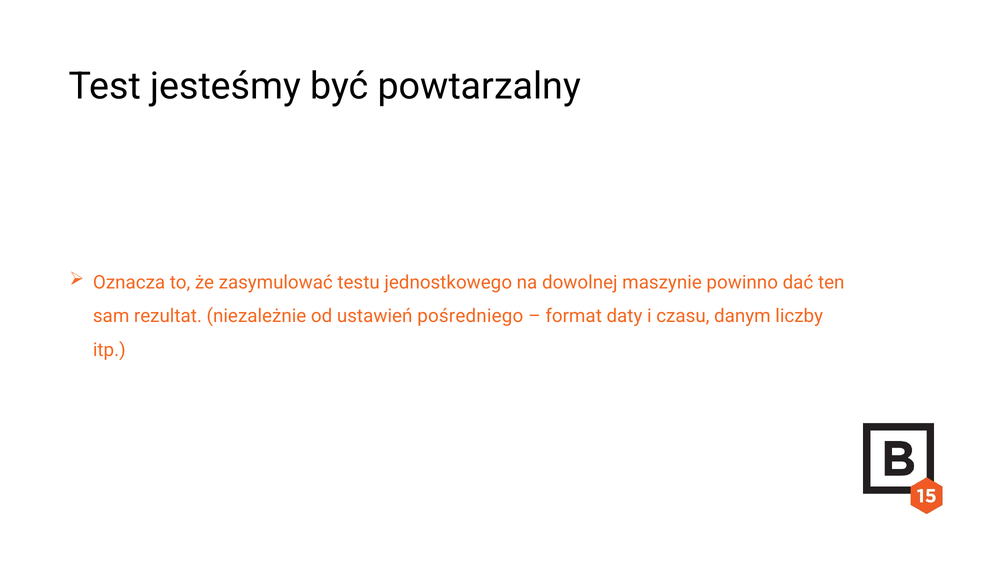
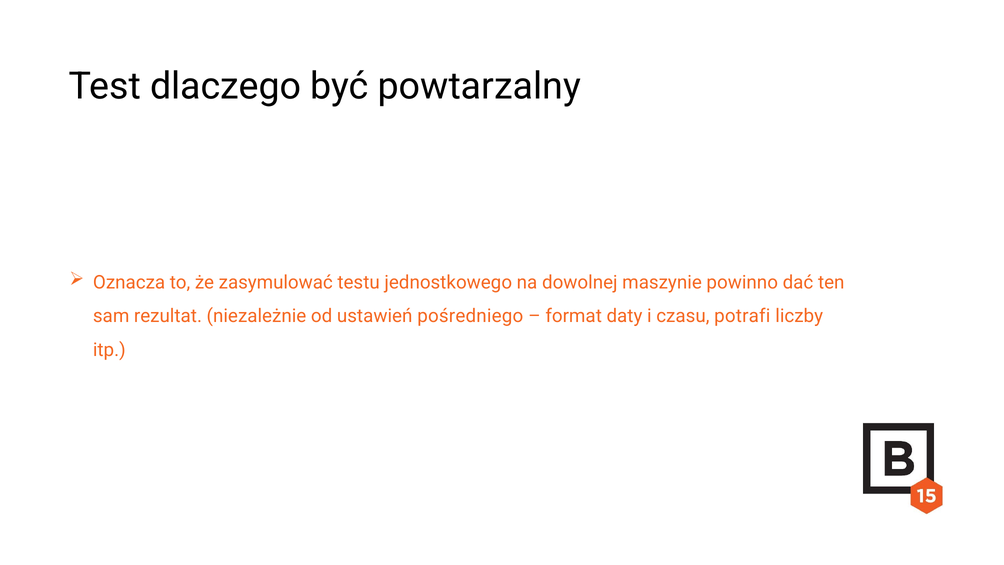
jesteśmy: jesteśmy -> dlaczego (226, 87)
danym: danym -> potrafi (742, 316)
